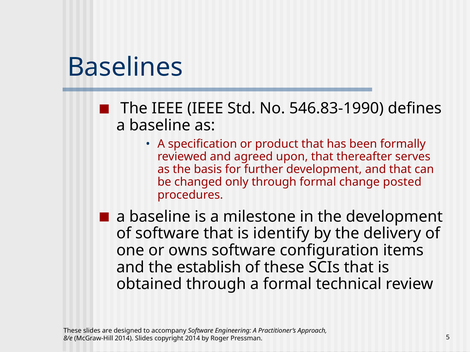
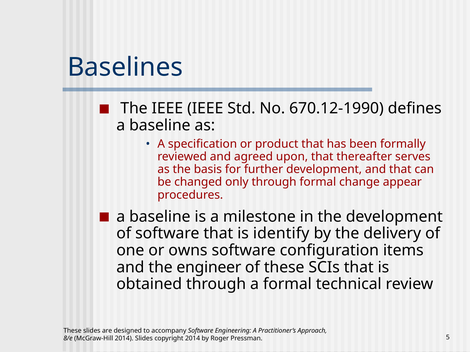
546.83-1990: 546.83-1990 -> 670.12-1990 (336, 109)
posted: posted -> appear (402, 182)
establish: establish -> engineer (209, 268)
